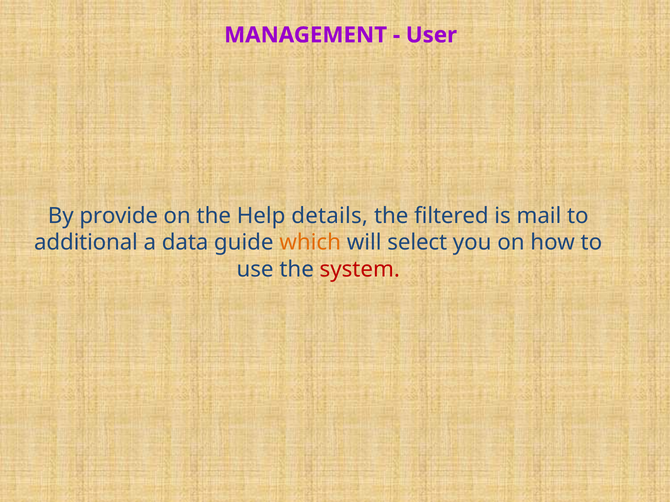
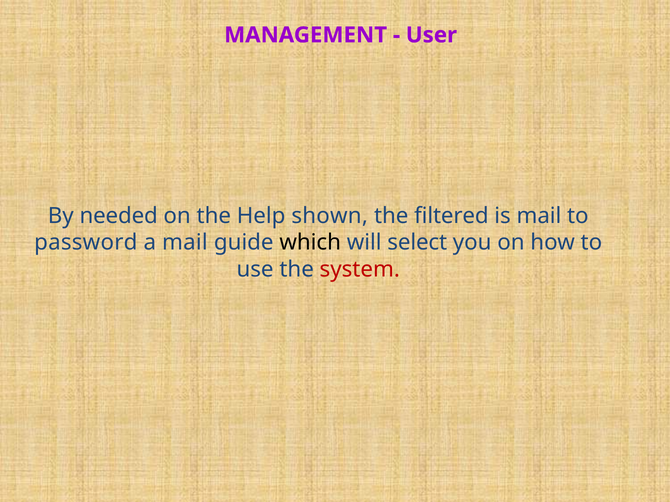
provide: provide -> needed (119, 216)
details: details -> shown (330, 216)
additional: additional -> password (86, 243)
a data: data -> mail (185, 243)
which colour: orange -> black (310, 243)
